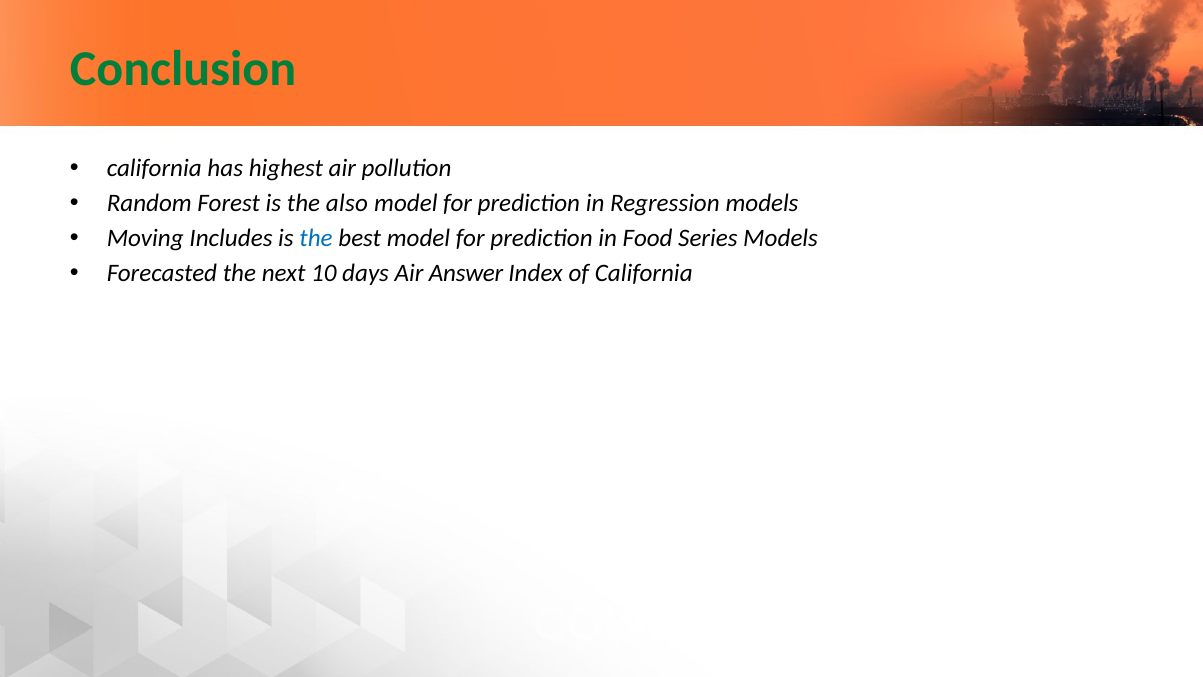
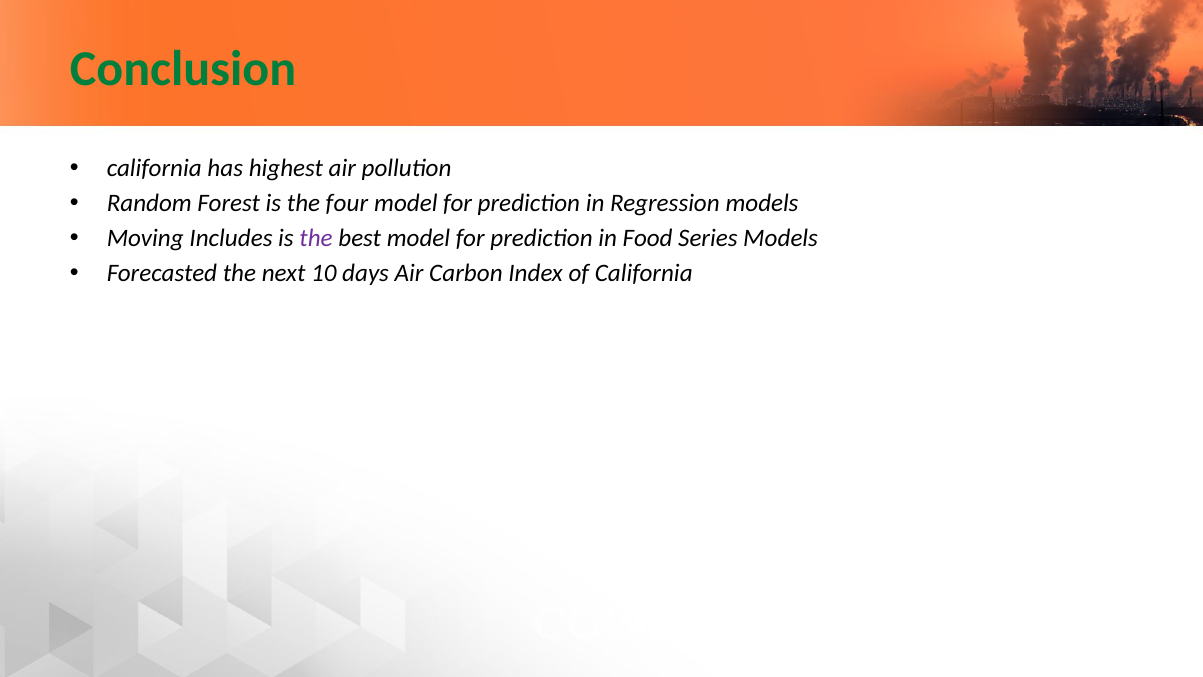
also: also -> four (347, 203)
the colour: blue -> purple (316, 238)
Answer: Answer -> Carbon (466, 274)
